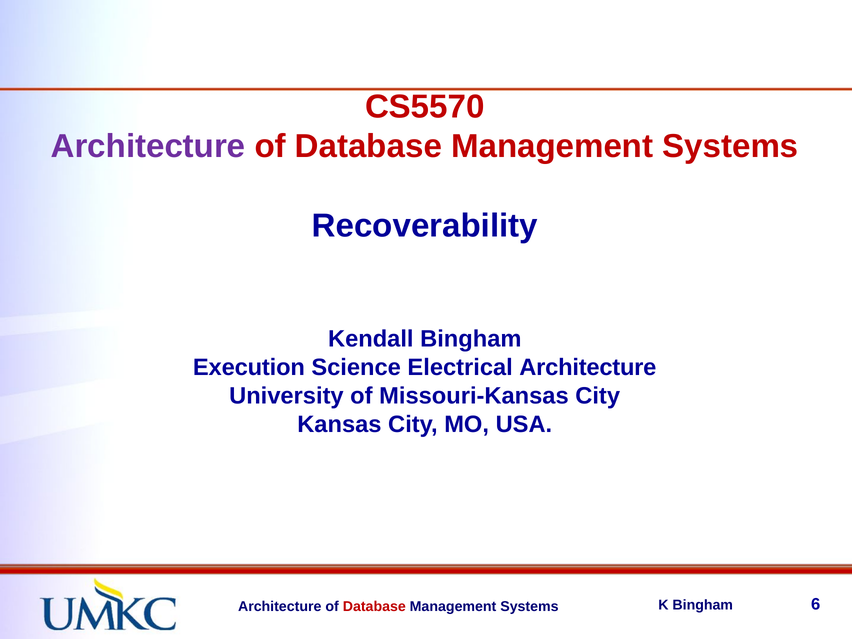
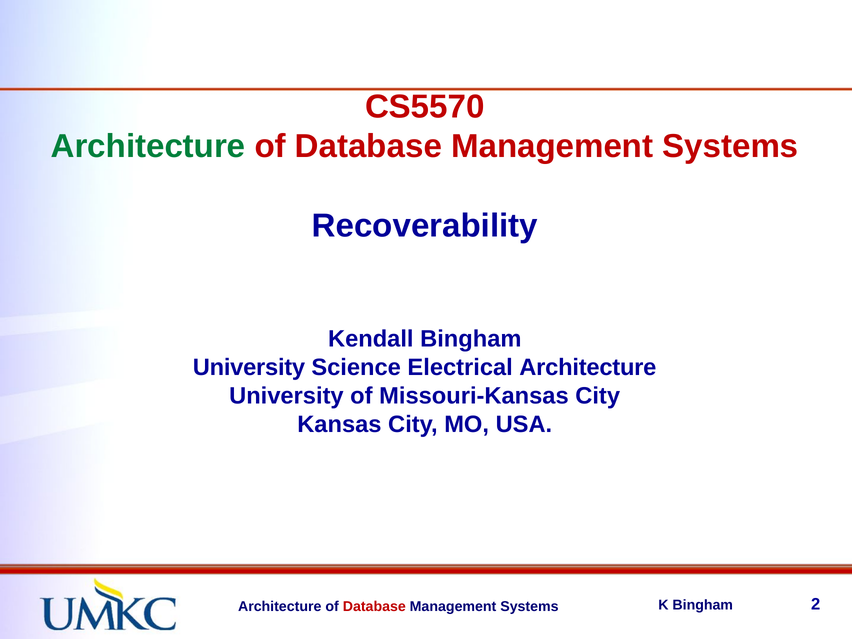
Architecture colour: purple -> green (148, 146)
Execution: Execution -> University (249, 367)
6: 6 -> 2 (816, 604)
